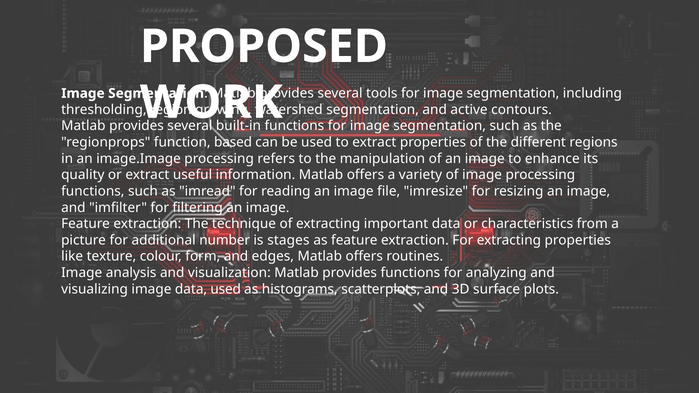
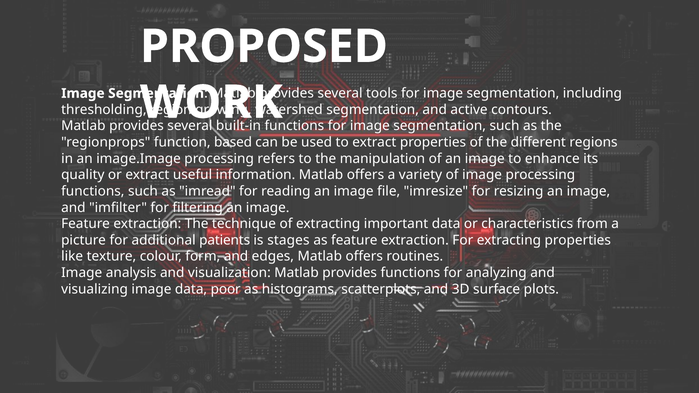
number: number -> patients (225, 240)
data used: used -> poor (226, 289)
